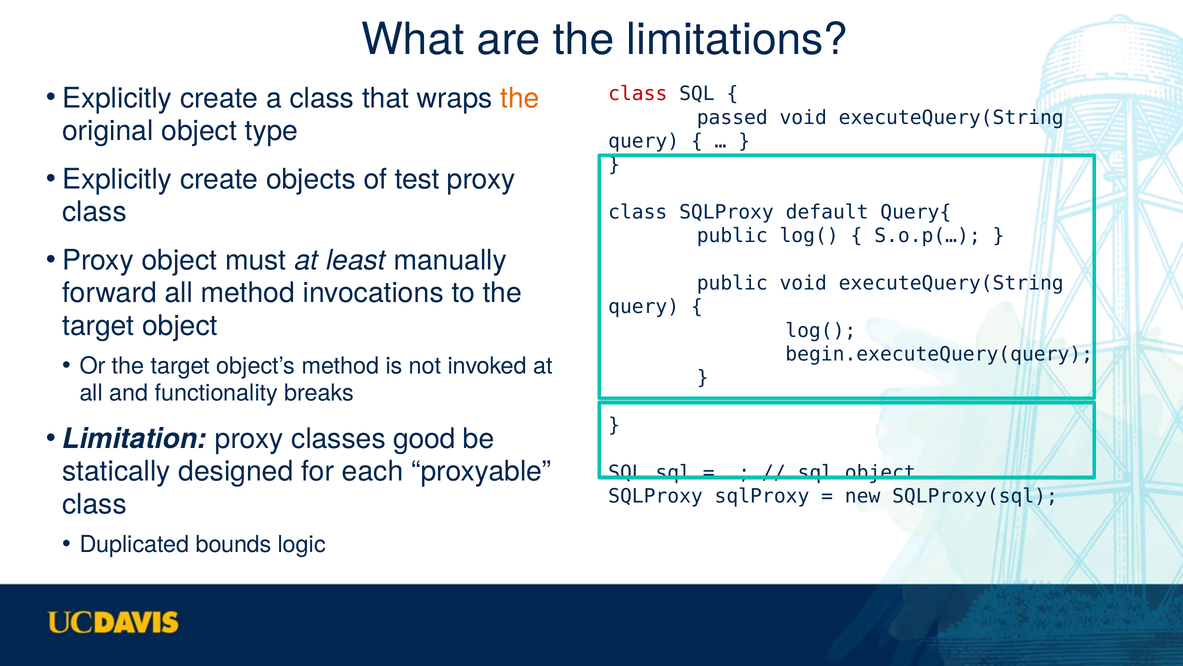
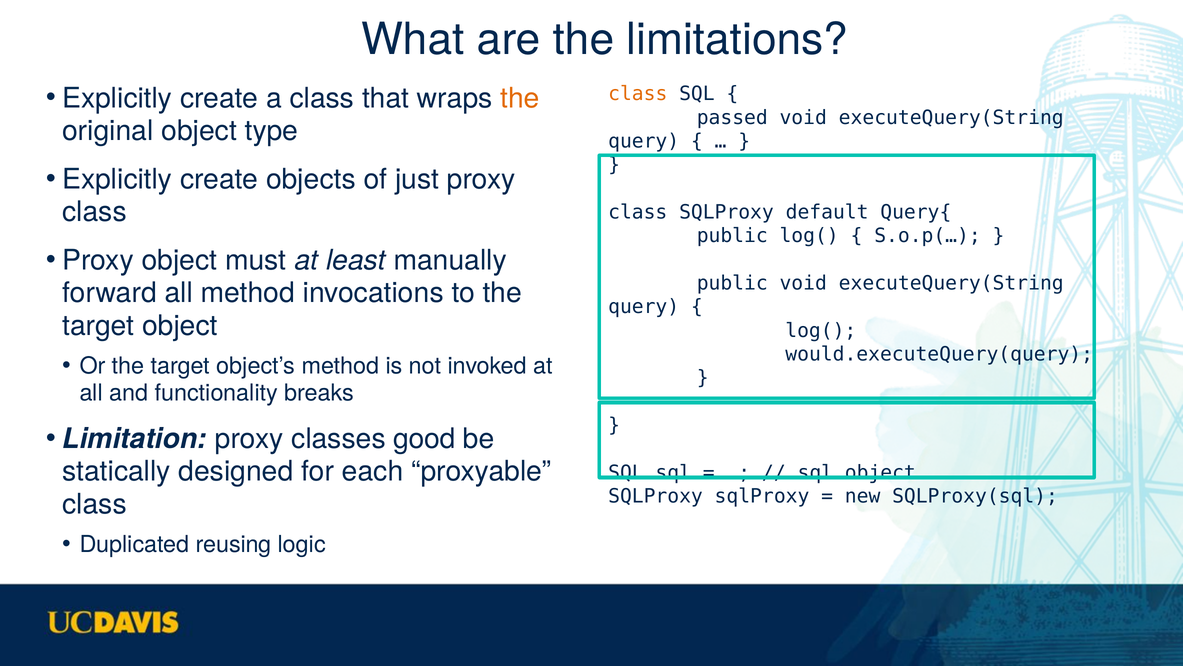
class colour: red -> orange (638, 94)
test: test -> just (417, 179)
begin.executeQuery(query: begin.executeQuery(query -> would.executeQuery(query (939, 354)
bounds: bounds -> reusing (234, 544)
